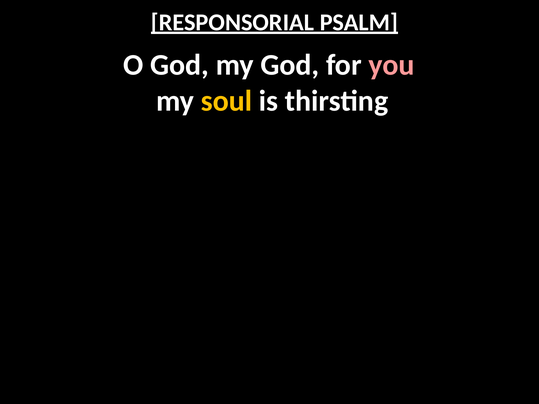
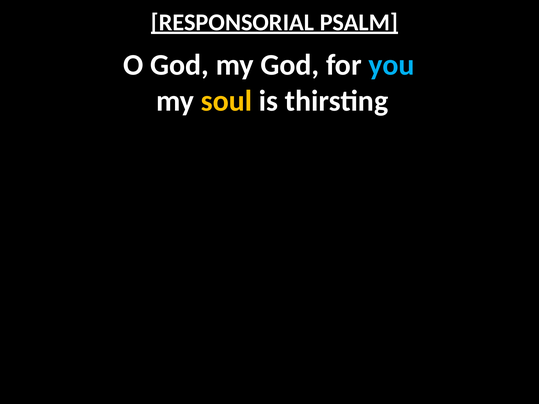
you colour: pink -> light blue (391, 65)
